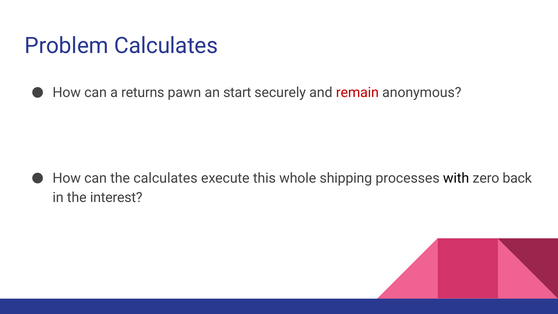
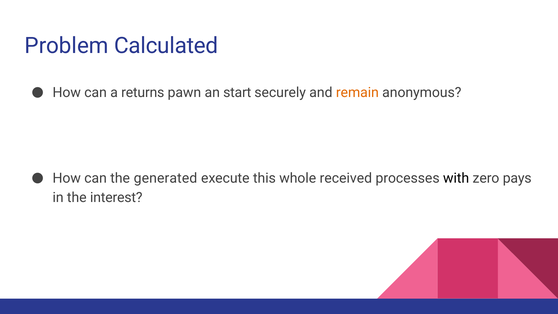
Problem Calculates: Calculates -> Calculated (166, 46)
remain colour: red -> orange (357, 92)
the calculates: calculates -> generated (165, 178)
shipping: shipping -> received (346, 178)
back: back -> pays (517, 178)
